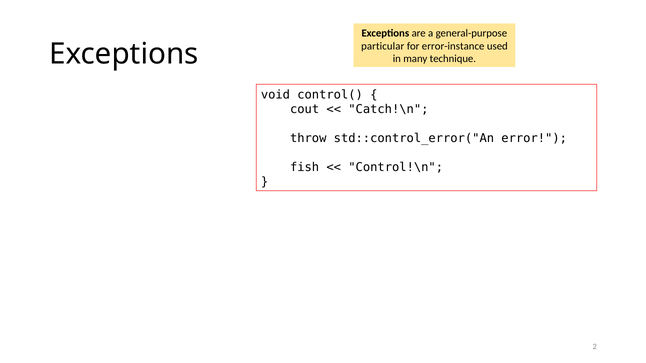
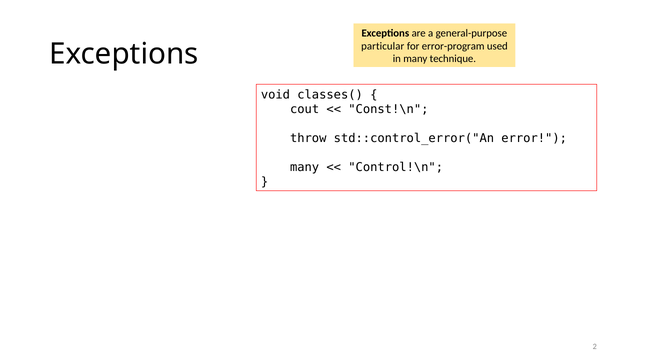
error-instance: error-instance -> error-program (453, 46)
control(: control( -> classes( (330, 95)
Catch!\n: Catch!\n -> Const!\n (388, 109)
fish: fish -> many (305, 168)
